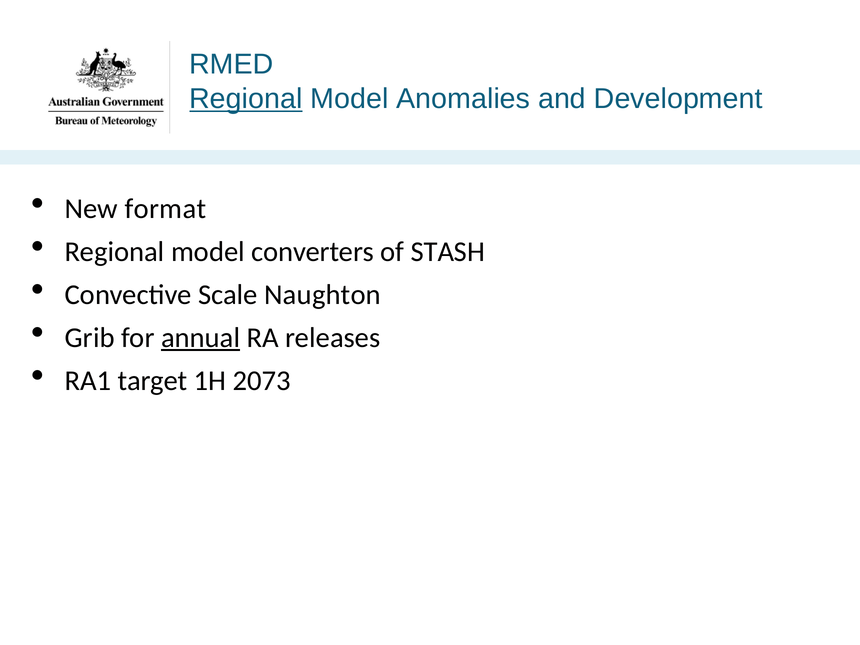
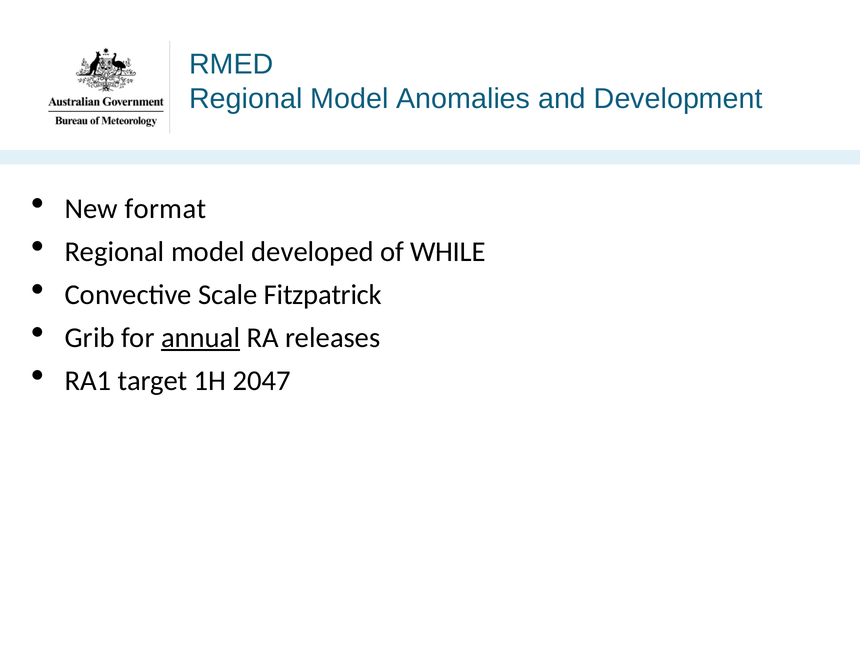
Regional underline: present -> none (246, 99)
converters: converters -> developed (313, 252)
STASH: STASH -> WHILE (448, 252)
Naughton: Naughton -> Fitzpatrick (323, 295)
2073: 2073 -> 2047 (262, 381)
